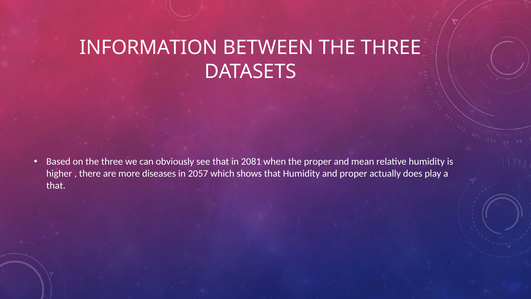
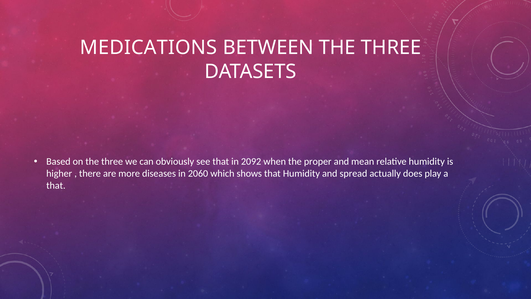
INFORMATION: INFORMATION -> MEDICATIONS (149, 48)
2081: 2081 -> 2092 (251, 161)
2057: 2057 -> 2060 (198, 173)
and proper: proper -> spread (353, 173)
